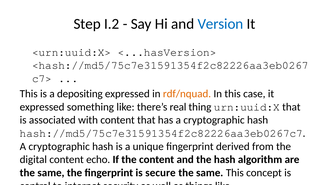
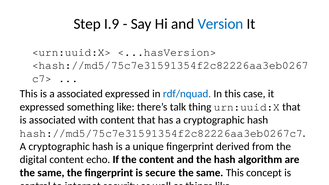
I.2: I.2 -> I.9 (112, 24)
a depositing: depositing -> associated (80, 94)
rdf/nquad colour: orange -> blue (187, 94)
real: real -> talk (178, 107)
